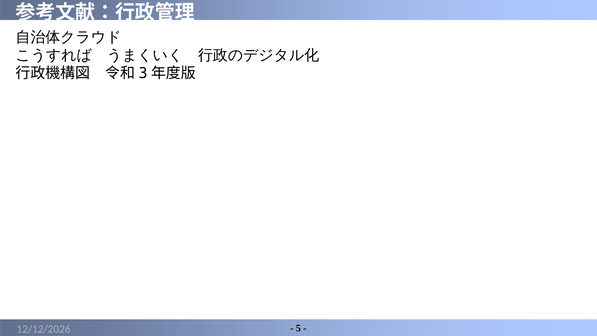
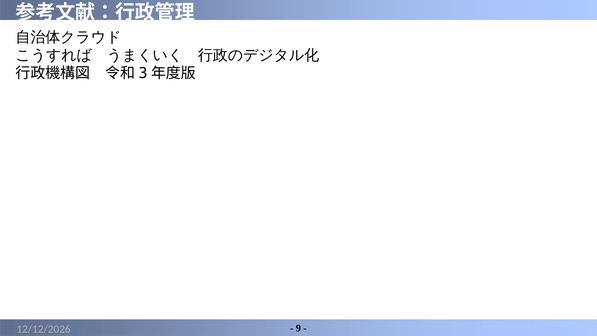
5: 5 -> 9 (298, 328)
